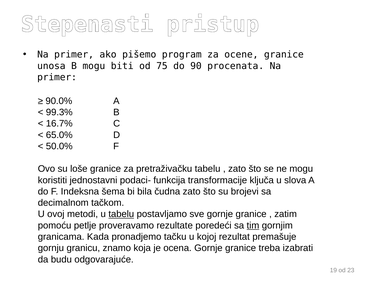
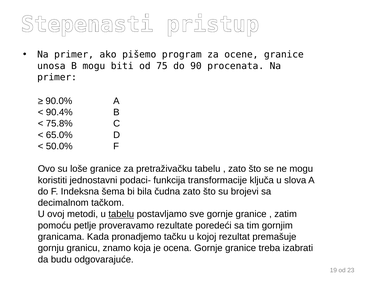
99.3%: 99.3% -> 90.4% (59, 112)
16.7%: 16.7% -> 75.8% (59, 123)
tim underline: present -> none (253, 225)
